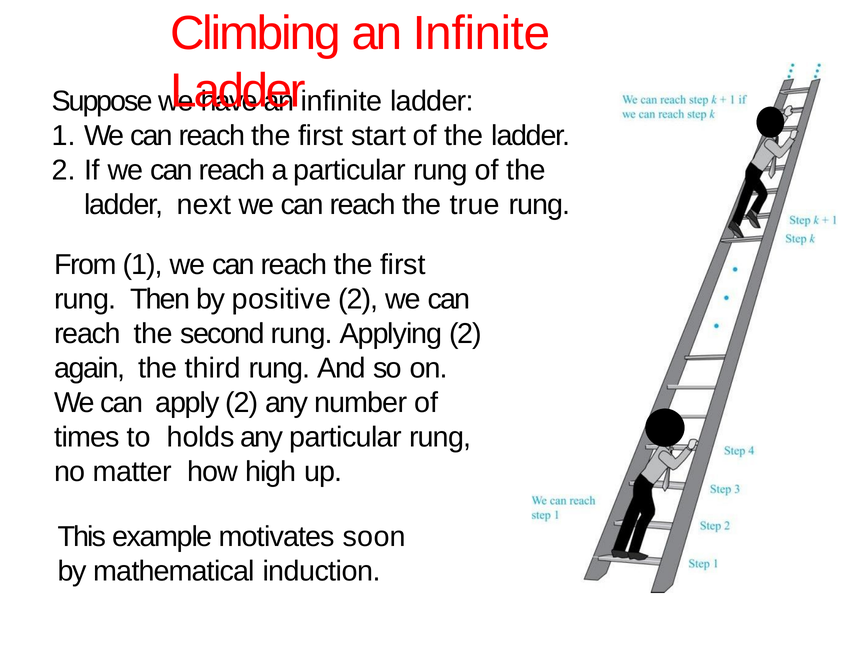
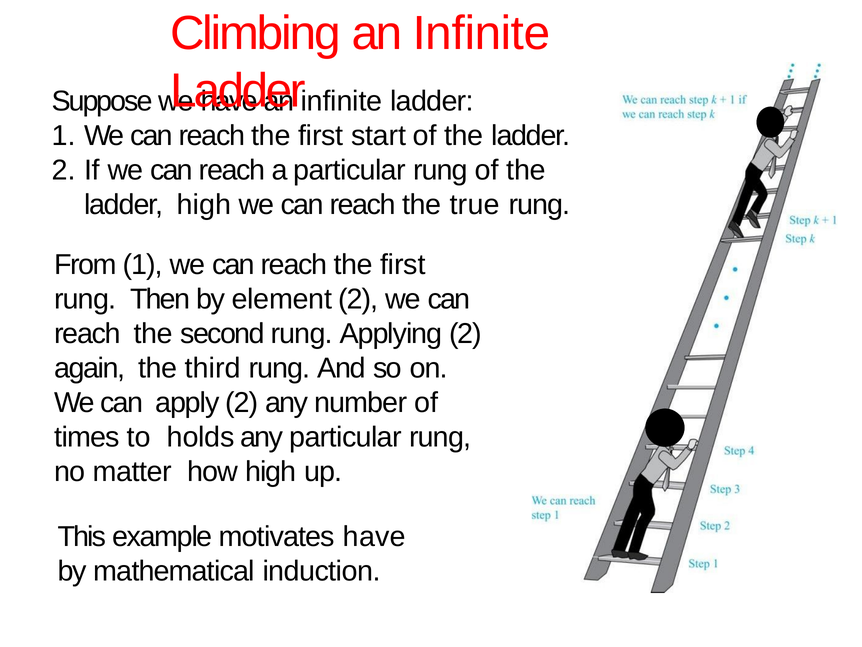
ladder next: next -> high (204, 205)
positive: positive -> element (282, 299)
motivates soon: soon -> have (374, 536)
